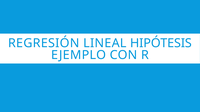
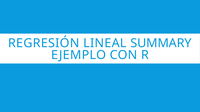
HIPÓTESIS: HIPÓTESIS -> SUMMARY (161, 43)
